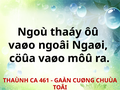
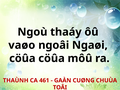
cöûa vaøo: vaøo -> cöûa (52, 58)
